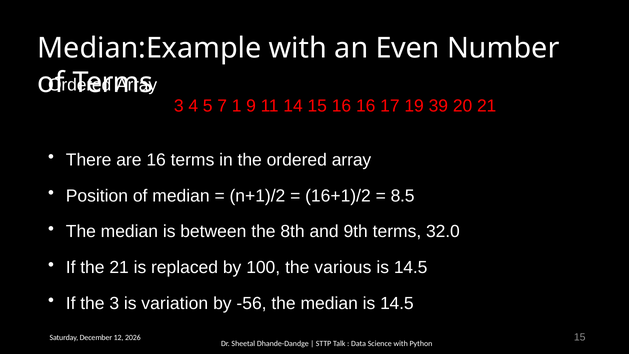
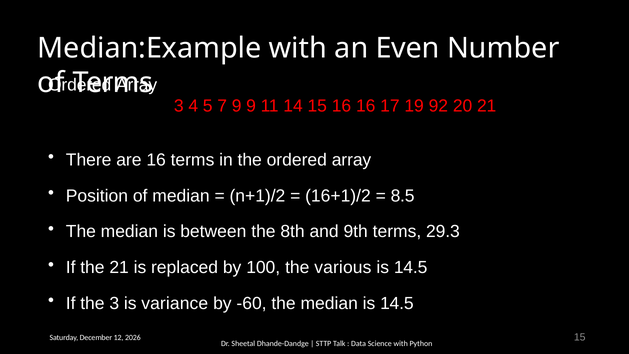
7 1: 1 -> 9 (237, 106)
39: 39 -> 92 (438, 106)
32.0: 32.0 -> 29.3 (443, 232)
variation: variation -> variance (175, 303)
-56: -56 -> -60 (252, 303)
